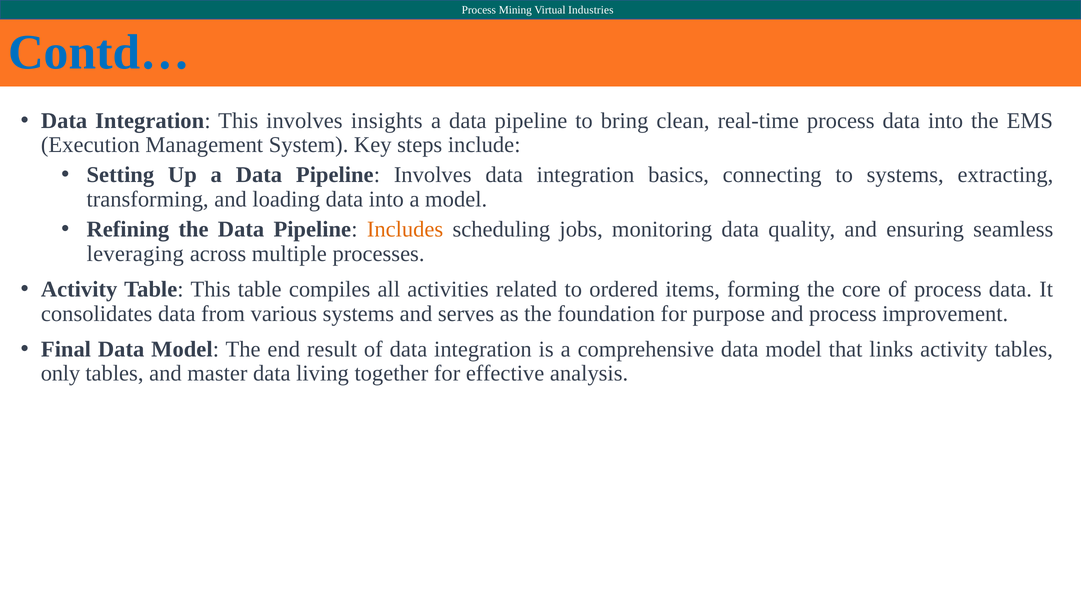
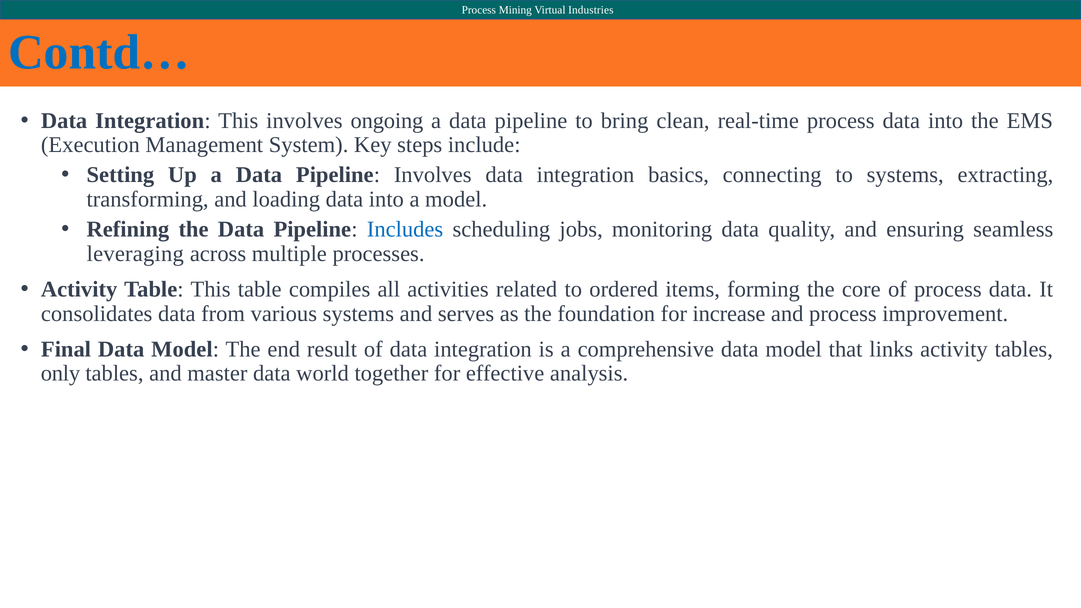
insights: insights -> ongoing (387, 121)
Includes colour: orange -> blue (405, 229)
purpose: purpose -> increase (729, 314)
living: living -> world (323, 374)
